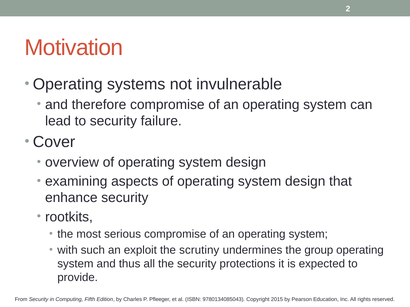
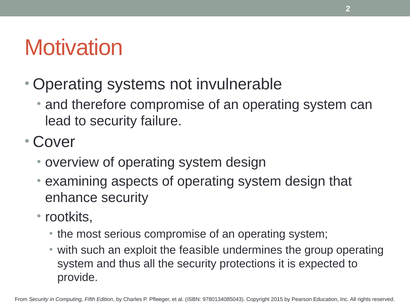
scrutiny: scrutiny -> feasible (199, 250)
